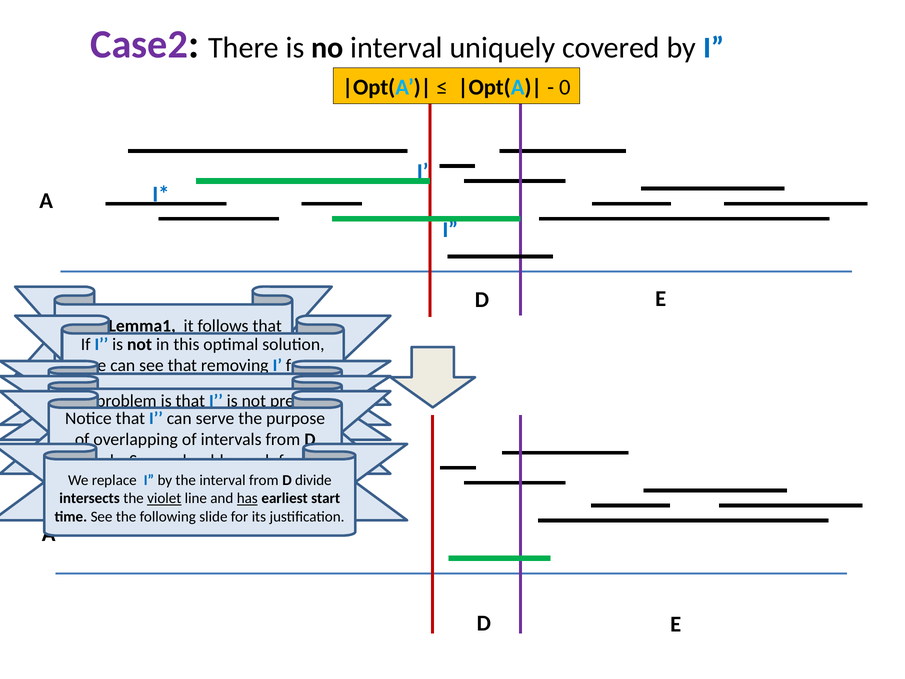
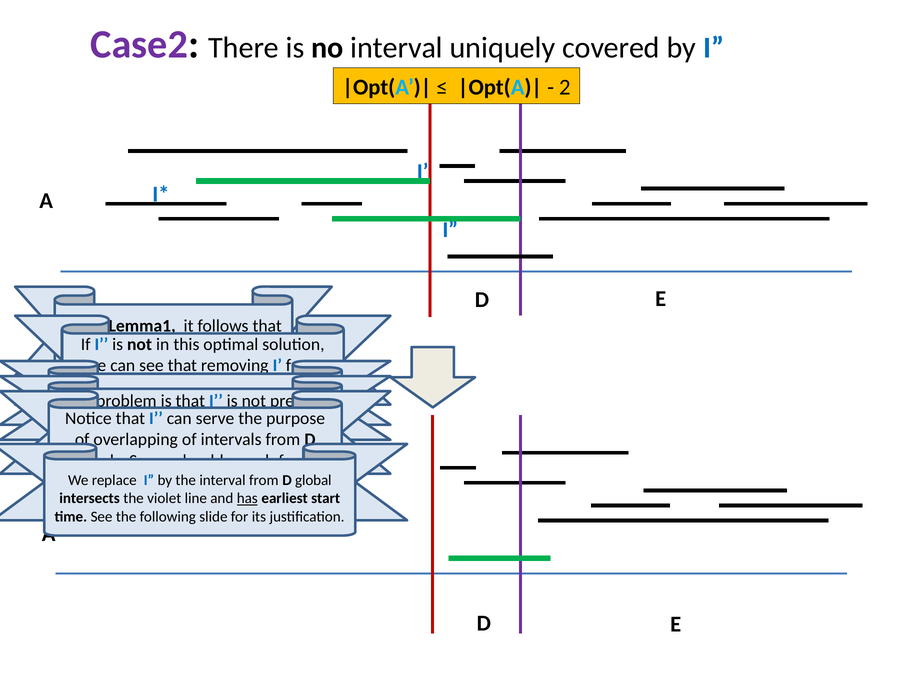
0: 0 -> 2 (565, 87)
divide: divide -> global (313, 480)
violet underline: present -> none (164, 498)
